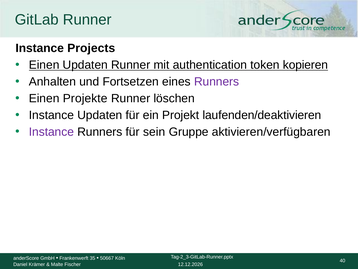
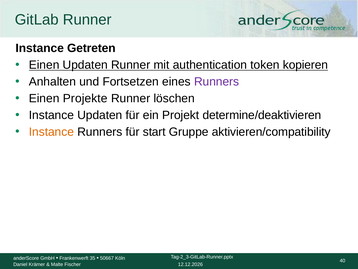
Projects: Projects -> Getreten (91, 48)
laufenden/deaktivieren: laufenden/deaktivieren -> determine/deaktivieren (262, 115)
Instance colour: purple -> orange (51, 132)
sein: sein -> start (154, 132)
aktivieren/verfügbaren: aktivieren/verfügbaren -> aktivieren/compatibility (271, 132)
